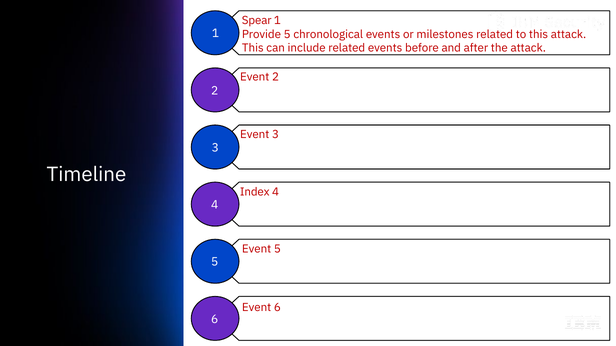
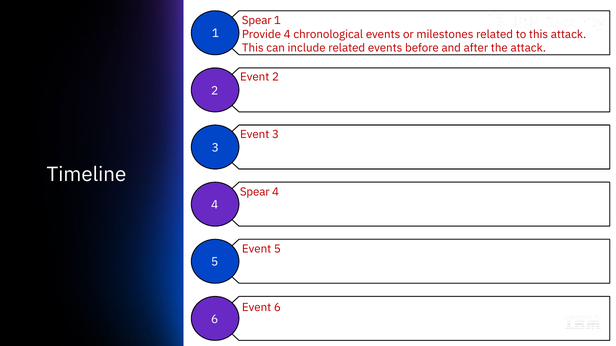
Provide 5: 5 -> 4 (287, 34)
Index: Index -> Spear (255, 192)
